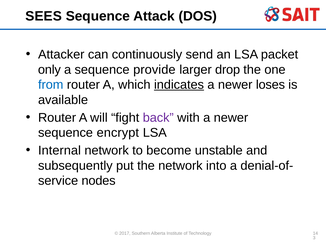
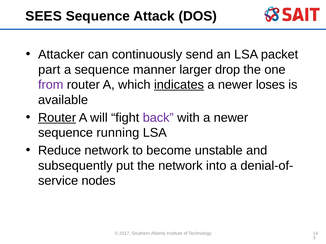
only: only -> part (49, 70)
provide: provide -> manner (154, 70)
from colour: blue -> purple (51, 85)
Router underline: none -> present (57, 118)
encrypt: encrypt -> running (118, 133)
Internal: Internal -> Reduce (60, 151)
